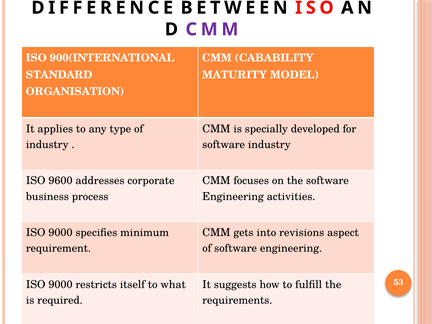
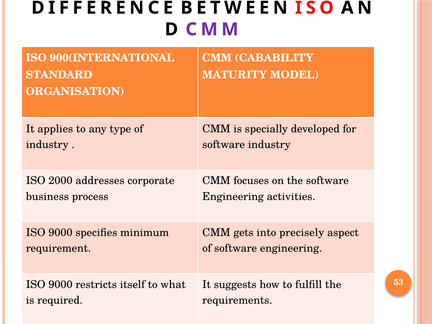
9600: 9600 -> 2000 (60, 181)
revisions: revisions -> precisely (302, 233)
